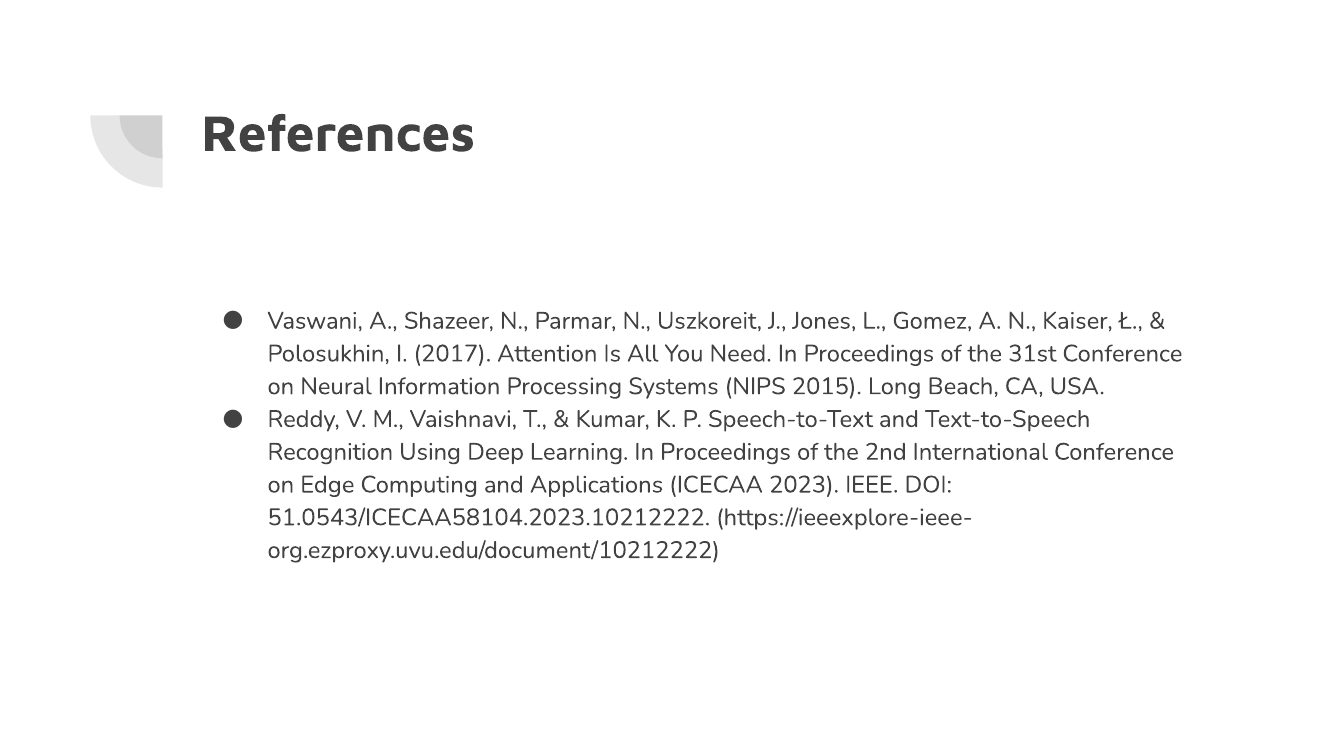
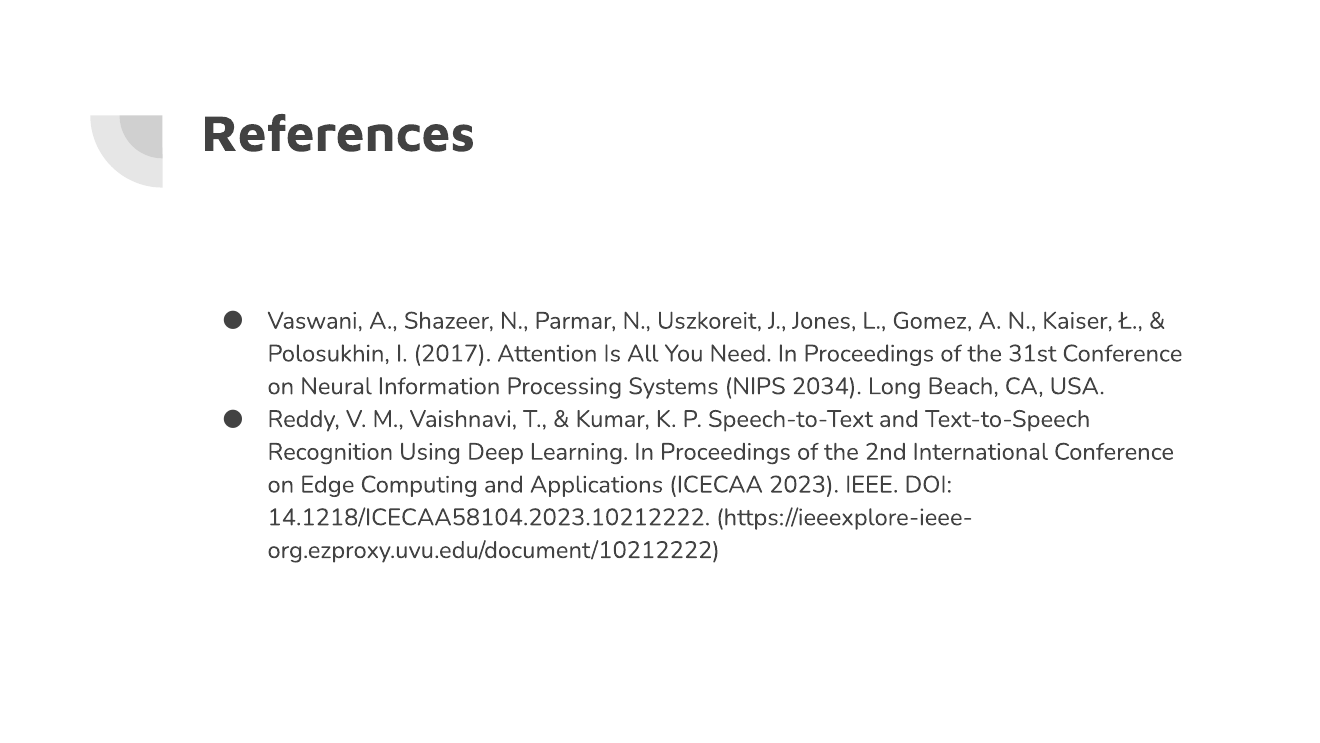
2015: 2015 -> 2034 (827, 386)
51.0543/ICECAA58104.2023.10212222: 51.0543/ICECAA58104.2023.10212222 -> 14.1218/ICECAA58104.2023.10212222 (489, 517)
